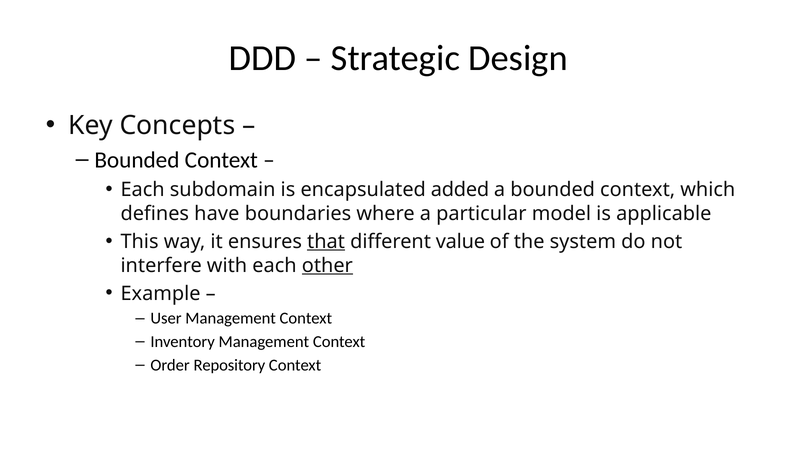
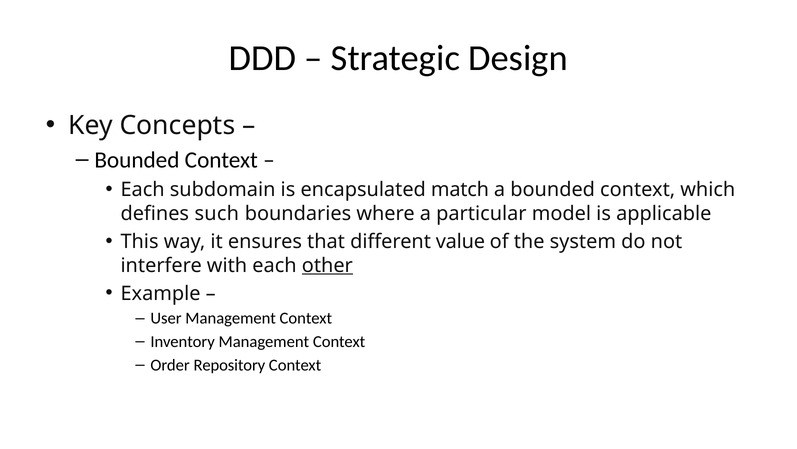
added: added -> match (460, 189)
have: have -> such (217, 213)
that underline: present -> none (326, 241)
